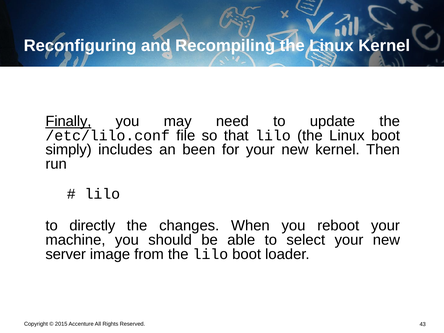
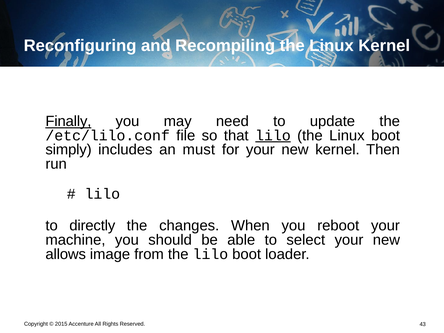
lilo underline: none -> present (273, 136)
been: been -> must (199, 150)
server: server -> allows (66, 254)
